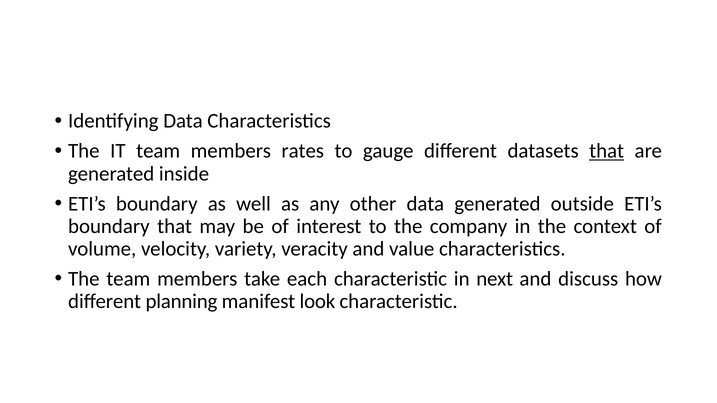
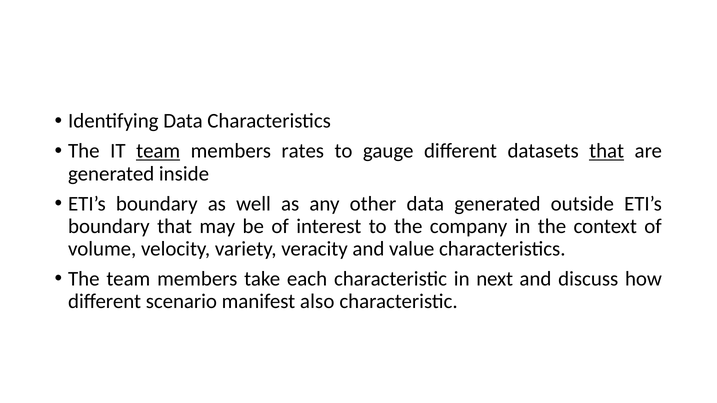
team underline: none -> present (158, 151)
planning: planning -> scenario (181, 301)
look: look -> also (317, 301)
